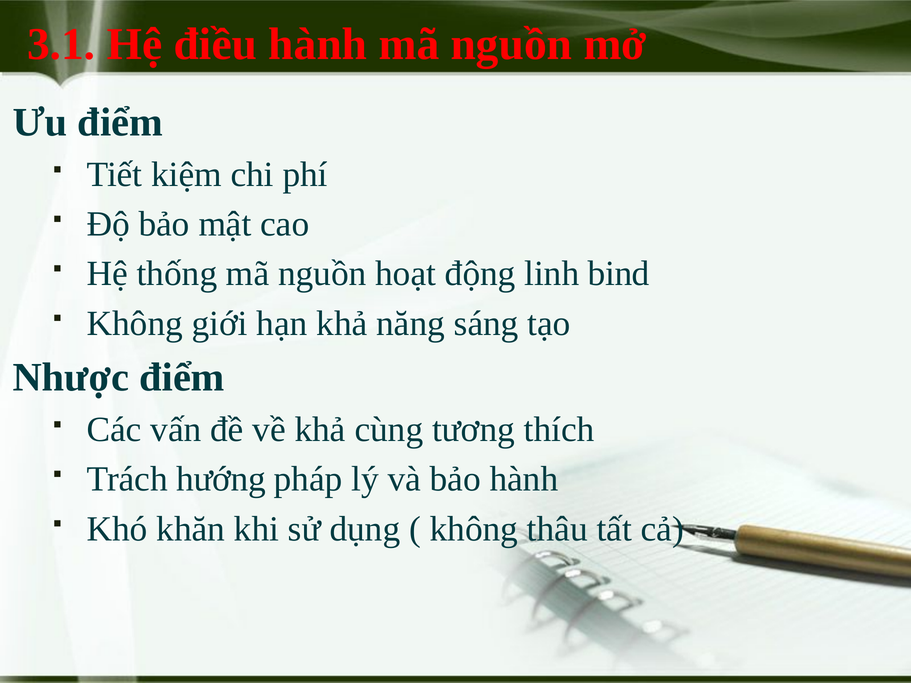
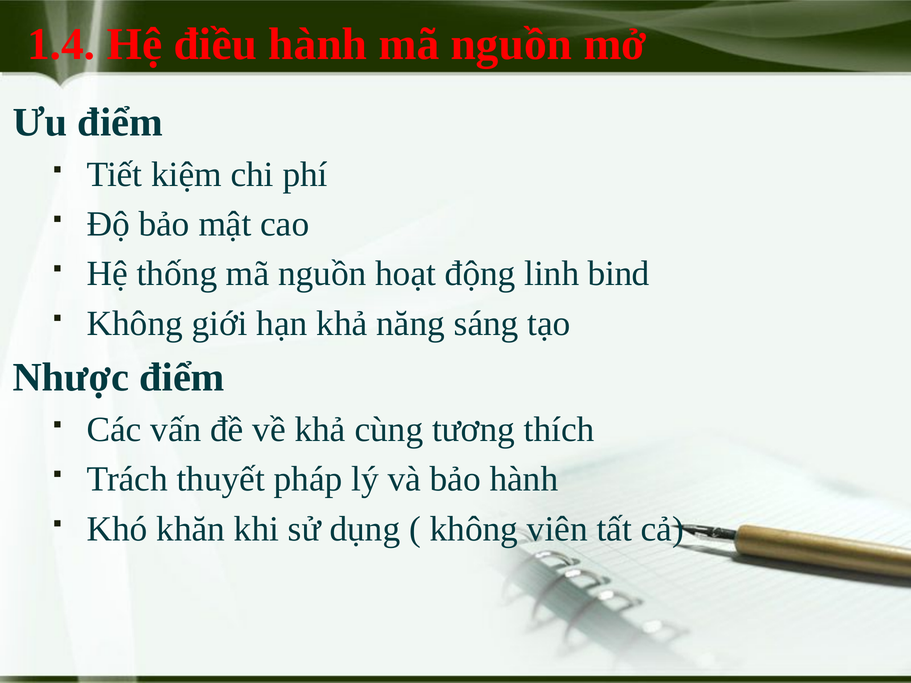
3.1: 3.1 -> 1.4 (61, 44)
hướng: hướng -> thuyết (221, 479)
thâu: thâu -> viên (557, 529)
